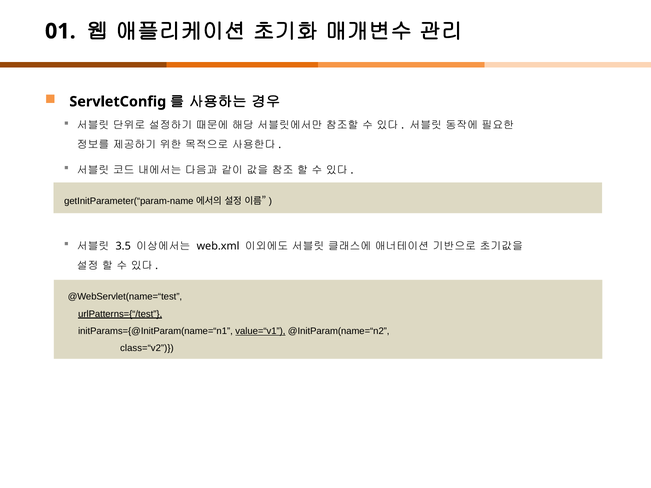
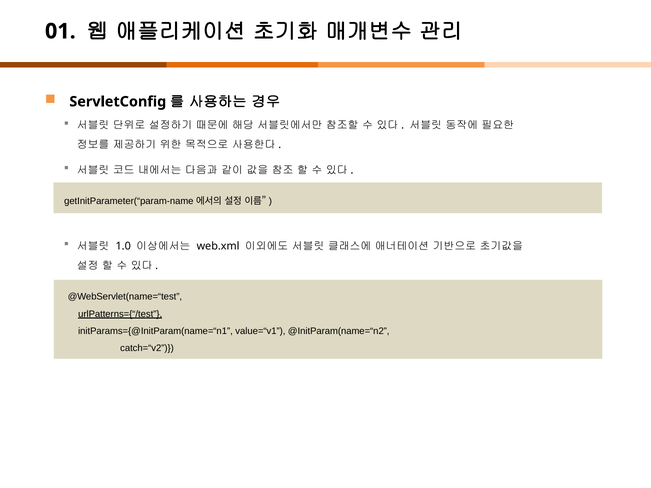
3.5: 3.5 -> 1.0 (123, 246)
value=“v1 underline: present -> none (260, 331)
class=“v2: class=“v2 -> catch=“v2 (147, 348)
